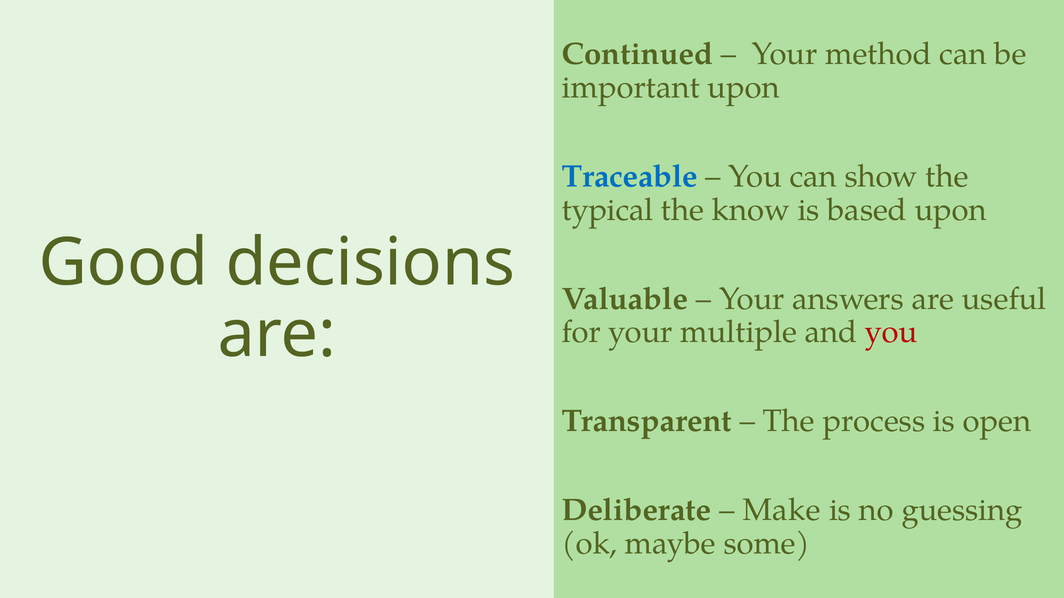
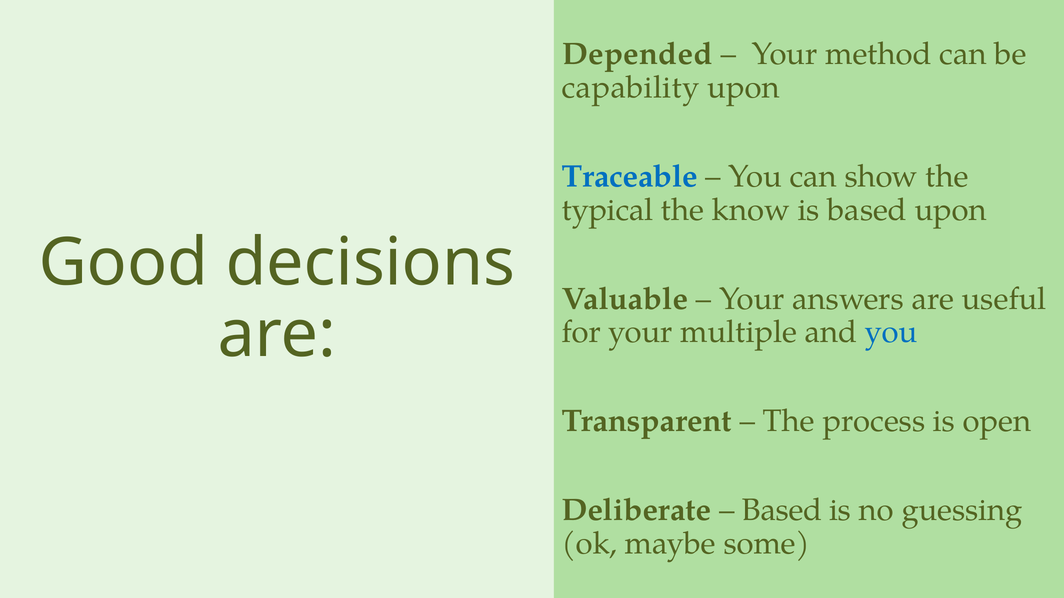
Continued: Continued -> Depended (637, 54)
important: important -> capability (631, 87)
you colour: red -> blue (891, 332)
Make: Make -> Based (782, 511)
